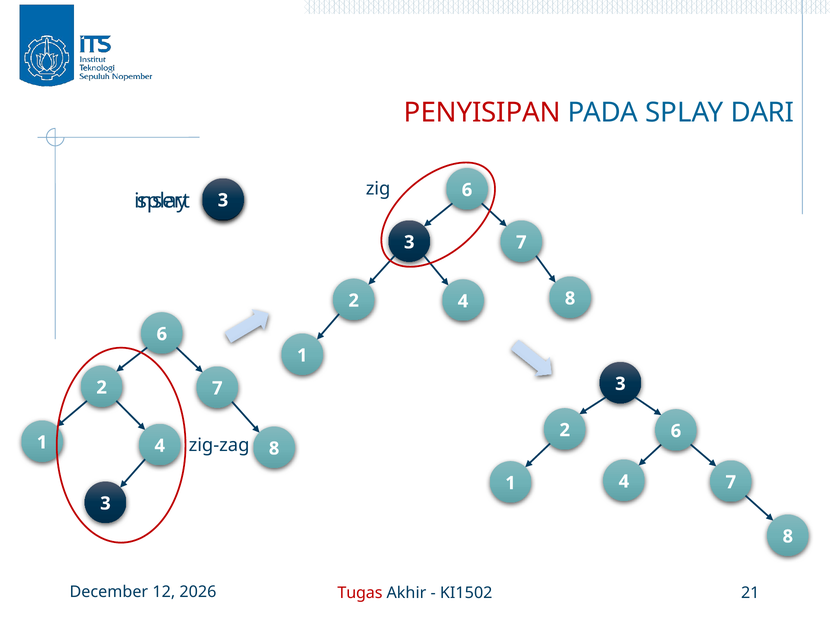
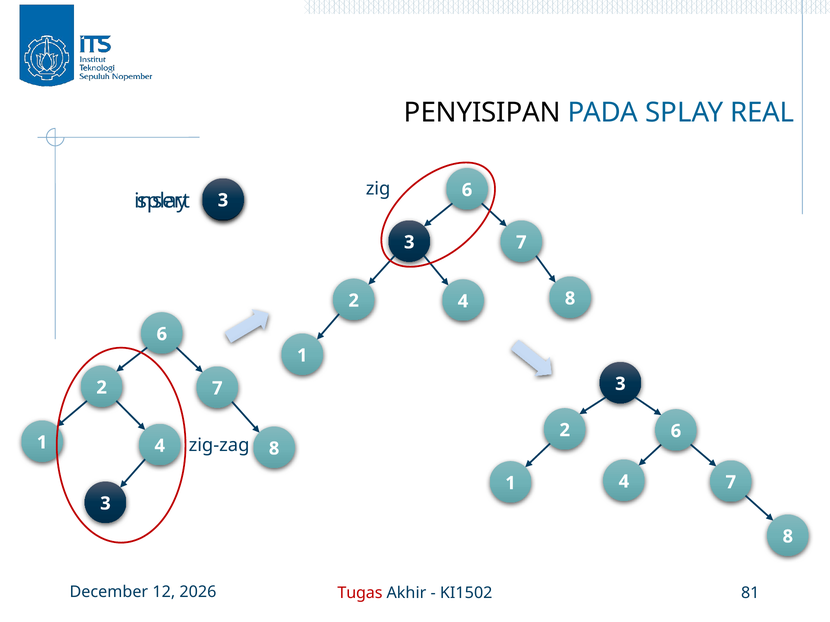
PENYISIPAN colour: red -> black (482, 113)
DARI: DARI -> REAL (762, 113)
21: 21 -> 81 (750, 593)
